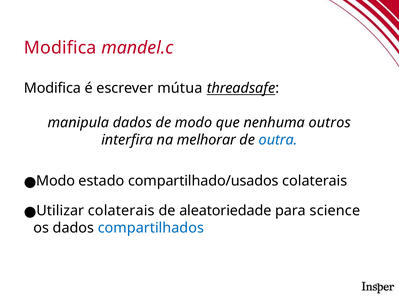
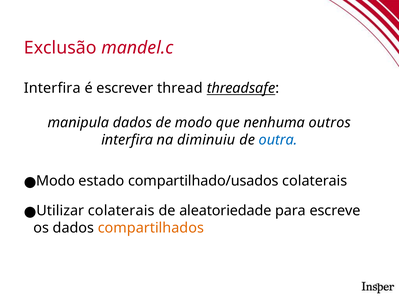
Modifica: Modifica -> Exclusão (60, 48)
Modifica: Modifica -> Interfira (52, 88)
mútua: mútua -> thread (180, 88)
melhorar: melhorar -> diminuiu (206, 140)
science: science -> escreve (335, 211)
compartilhados colour: blue -> orange (151, 228)
